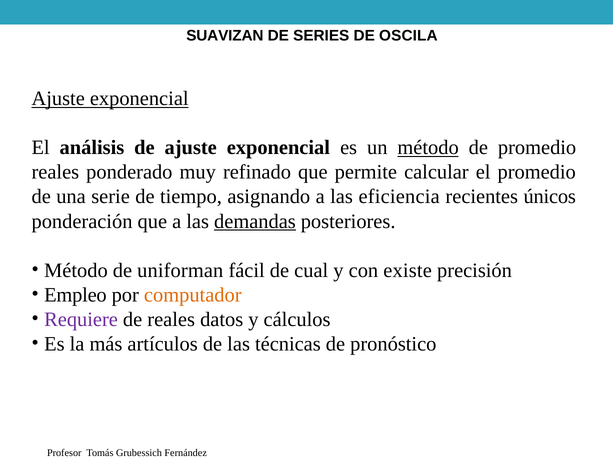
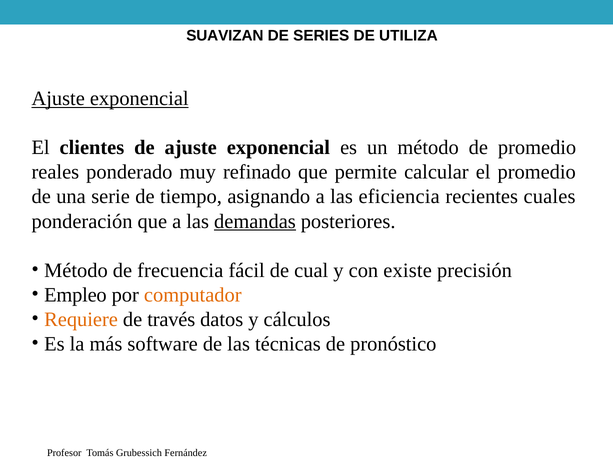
OSCILA: OSCILA -> UTILIZA (408, 36)
análisis: análisis -> clientes (92, 148)
método underline: present -> none (428, 148)
únicos: únicos -> cuales (550, 197)
uniforman: uniforman -> frecuencia (180, 270)
Requiere colour: purple -> orange (81, 319)
de reales: reales -> través (171, 319)
artículos: artículos -> software (163, 344)
